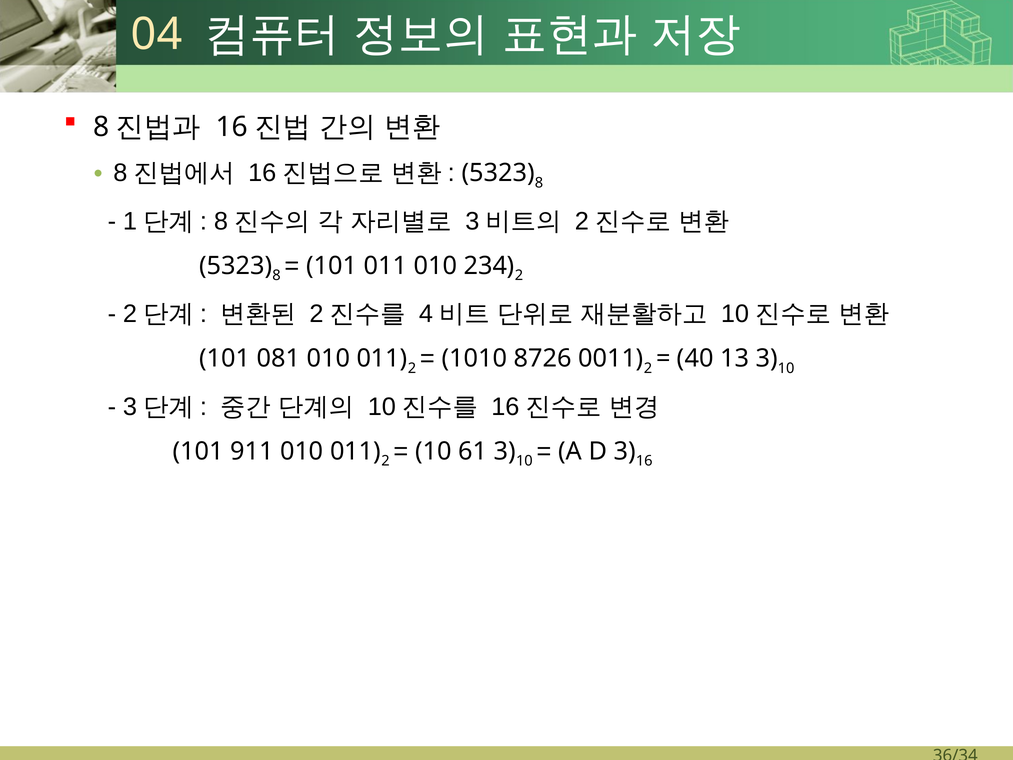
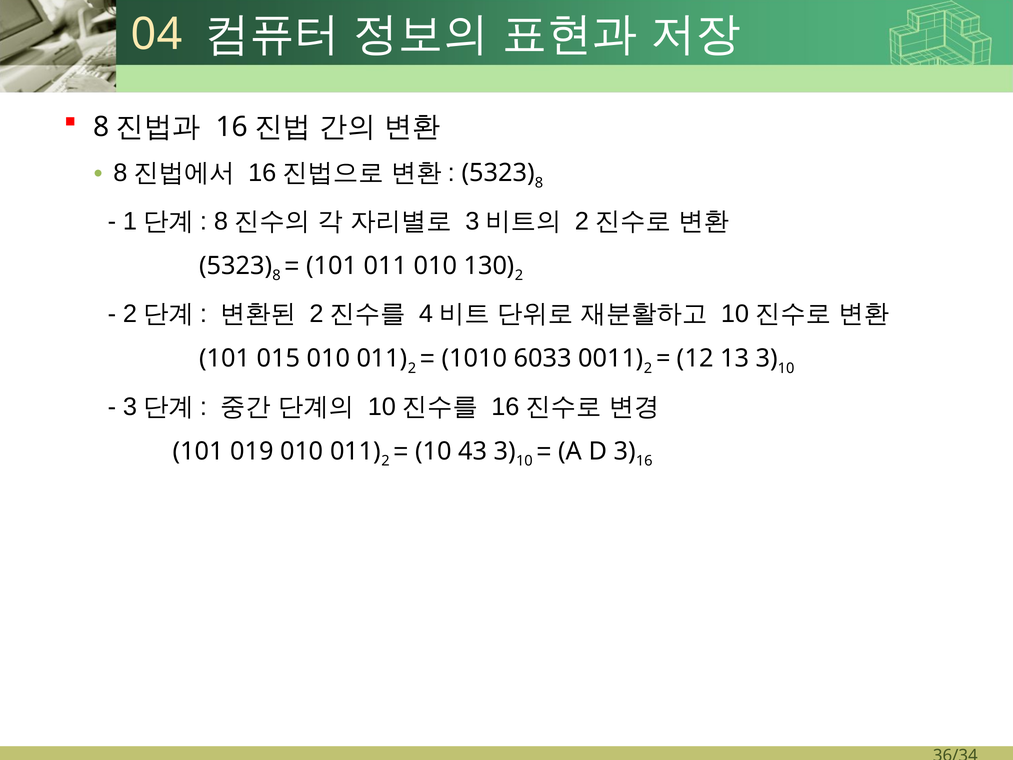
234: 234 -> 130 (489, 266)
081: 081 -> 015 (278, 358)
8726: 8726 -> 6033 (543, 358)
40: 40 -> 12 (695, 358)
911: 911 -> 019 (252, 451)
61: 61 -> 43 (473, 451)
